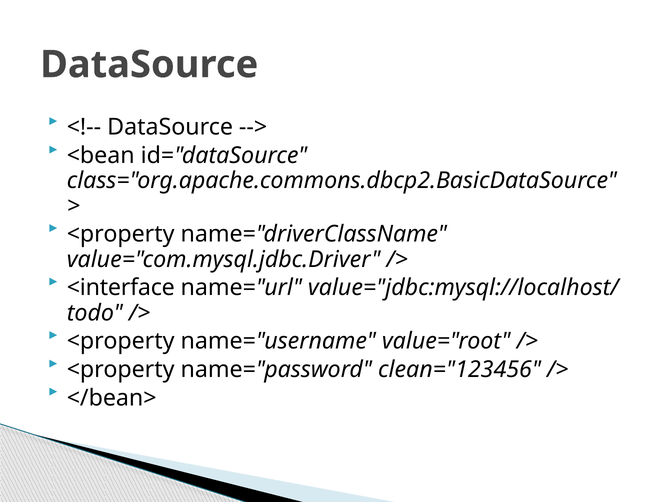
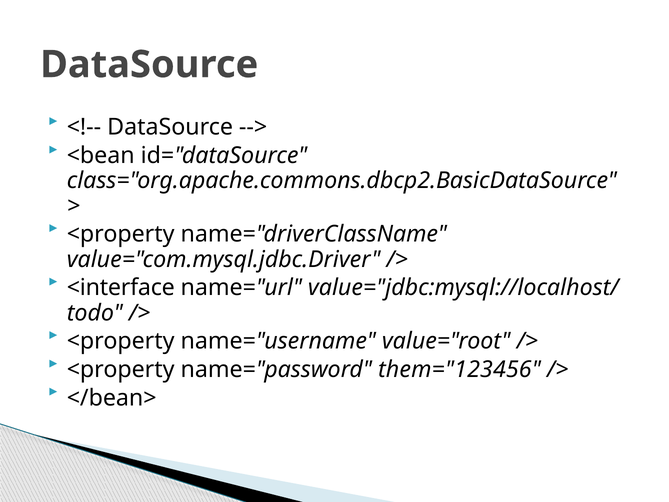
clean="123456: clean="123456 -> them="123456 (459, 370)
